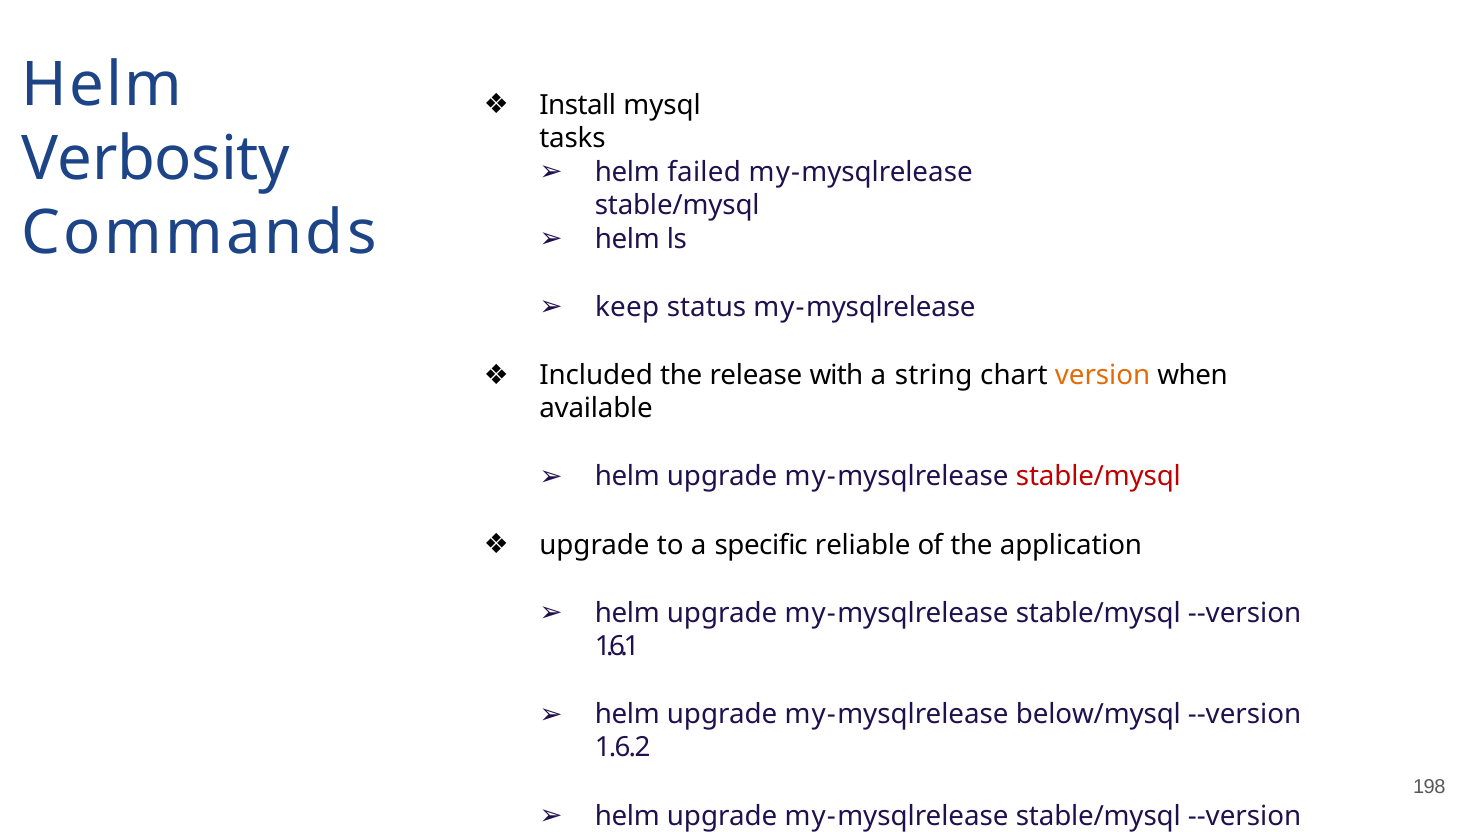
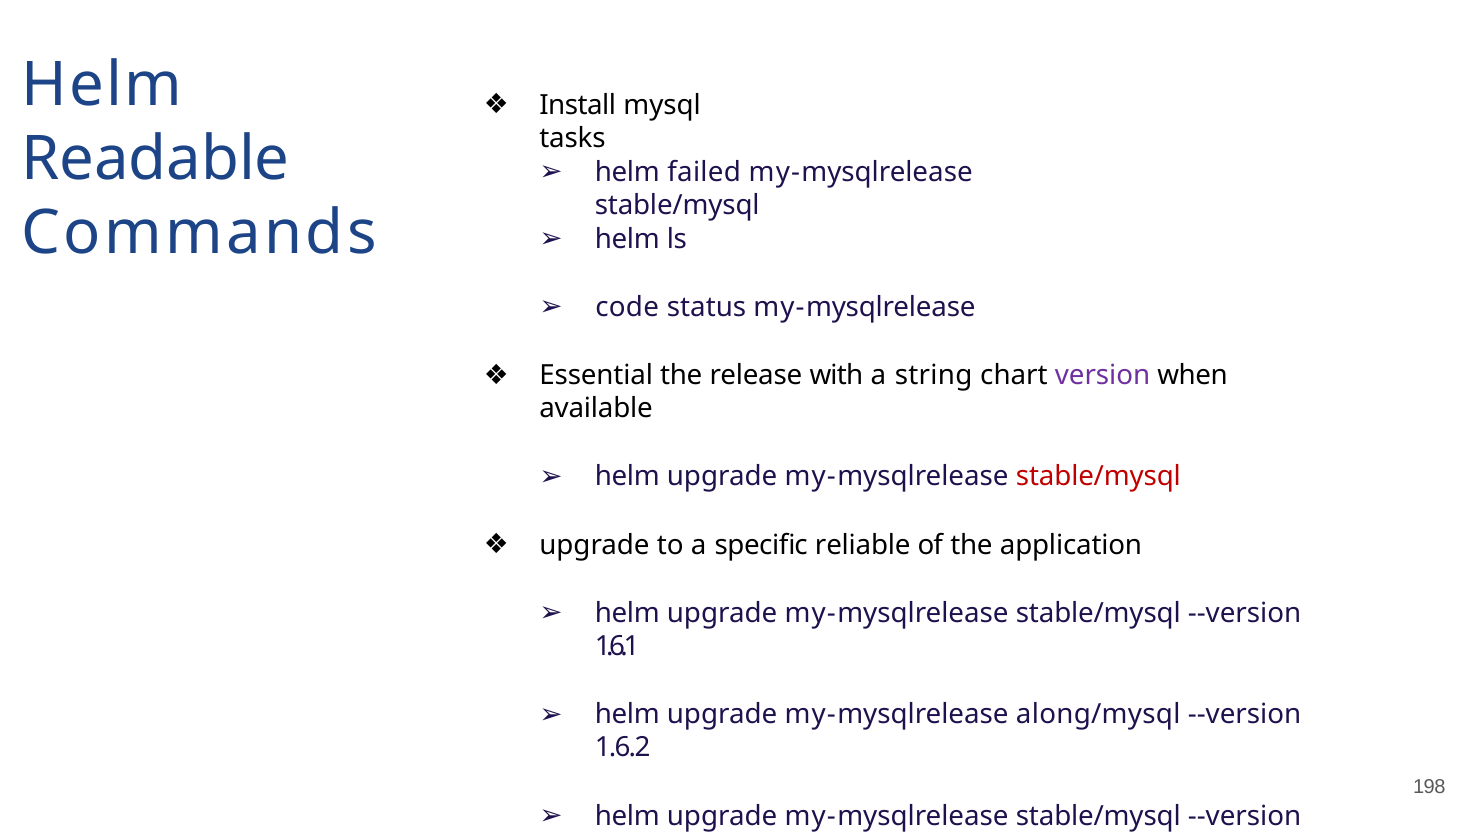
Verbosity: Verbosity -> Readable (155, 159)
keep: keep -> code (627, 307)
Included: Included -> Essential (596, 376)
version colour: orange -> purple (1103, 376)
below/mysql: below/mysql -> along/mysql (1098, 715)
